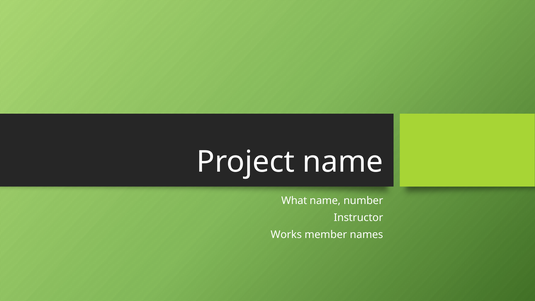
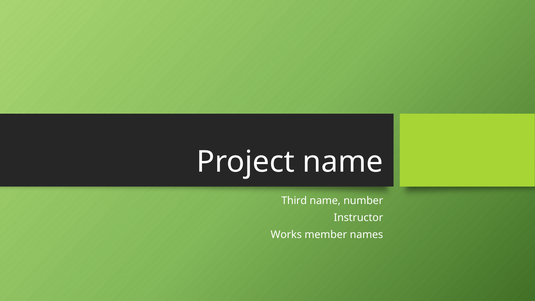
What: What -> Third (294, 200)
